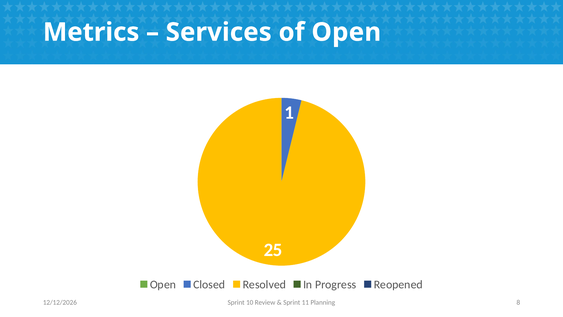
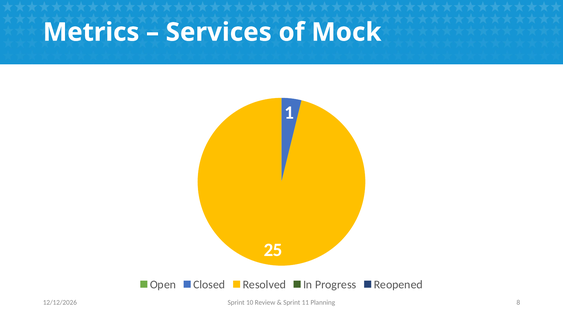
of Open: Open -> Mock (346, 32)
